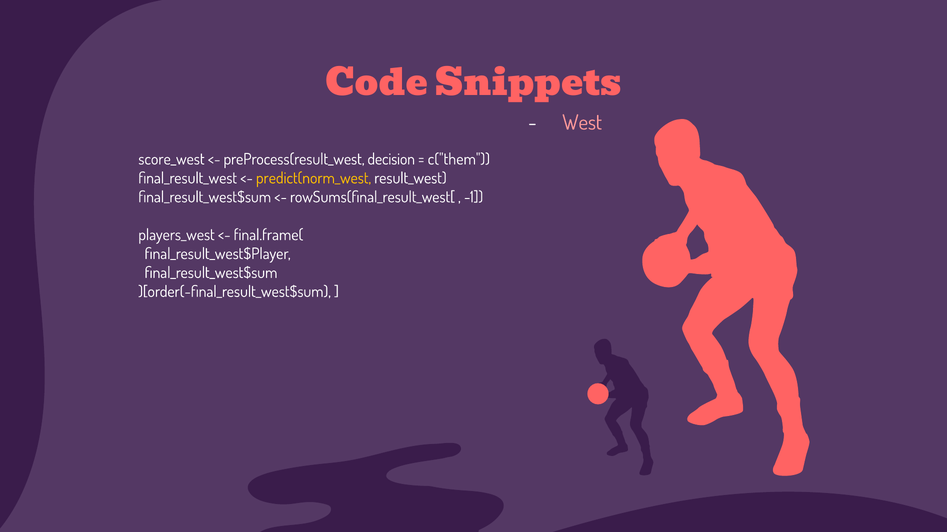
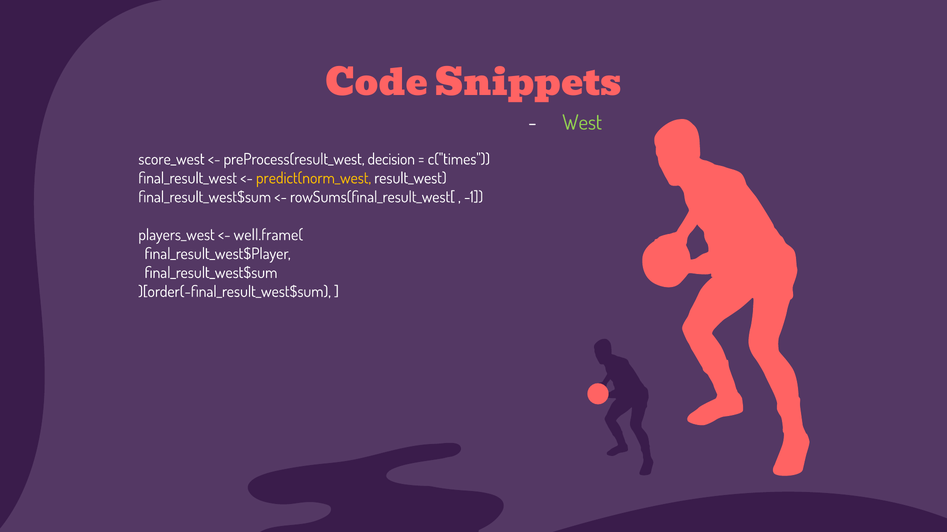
West colour: pink -> light green (582, 123)
c("them: c("them -> c("times (459, 160)
final.frame(: final.frame( -> well.frame( (268, 235)
